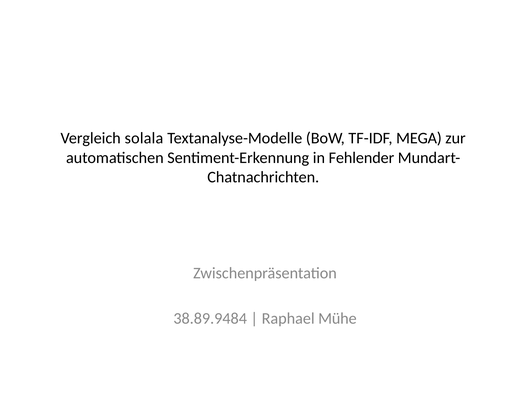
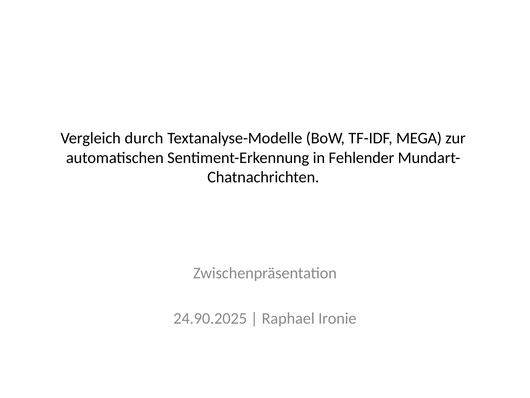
solala: solala -> durch (144, 138)
38.89.9484: 38.89.9484 -> 24.90.2025 (210, 318)
Mühe: Mühe -> Ironie (337, 318)
